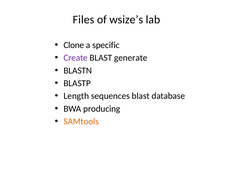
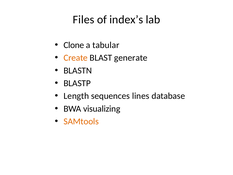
wsize’s: wsize’s -> index’s (126, 20)
specific: specific -> tabular (106, 45)
Create colour: purple -> orange (76, 58)
sequences blast: blast -> lines (141, 96)
producing: producing -> visualizing (102, 109)
